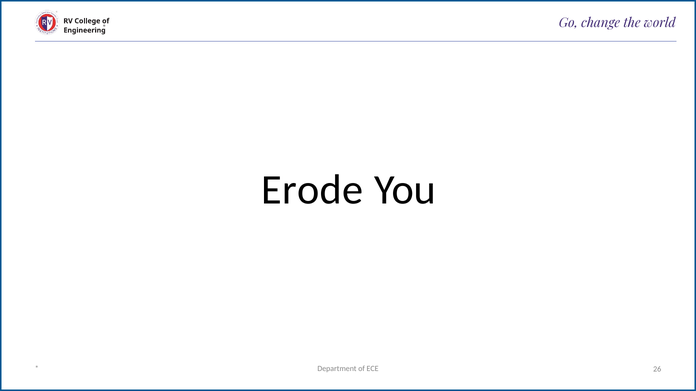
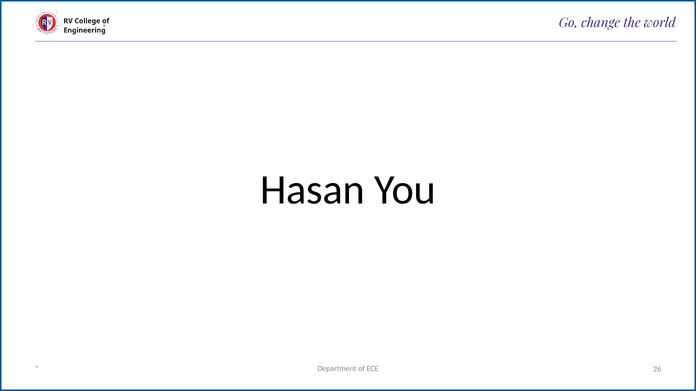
Erode: Erode -> Hasan (313, 190)
